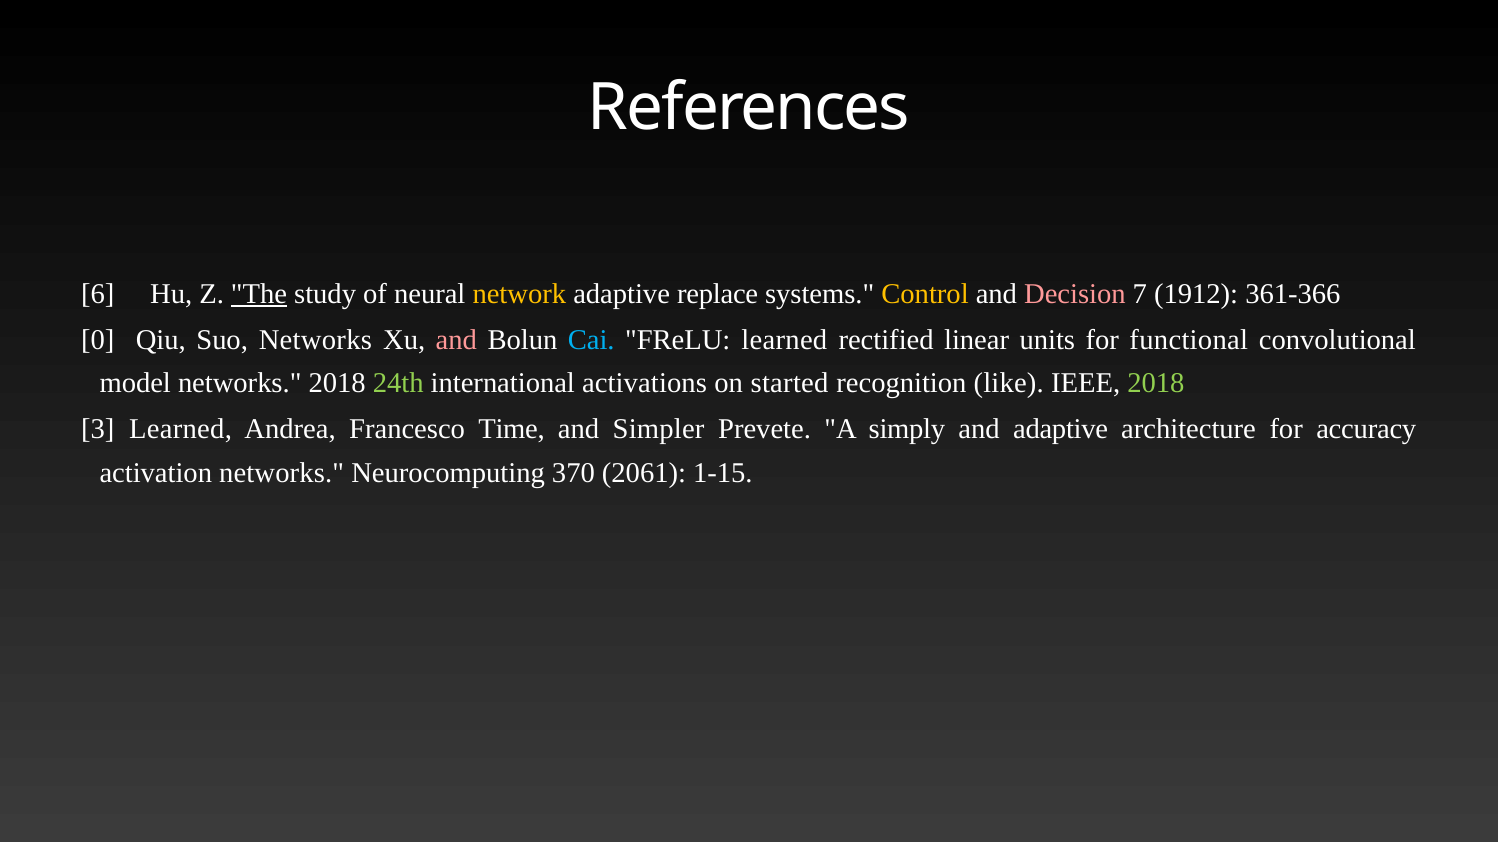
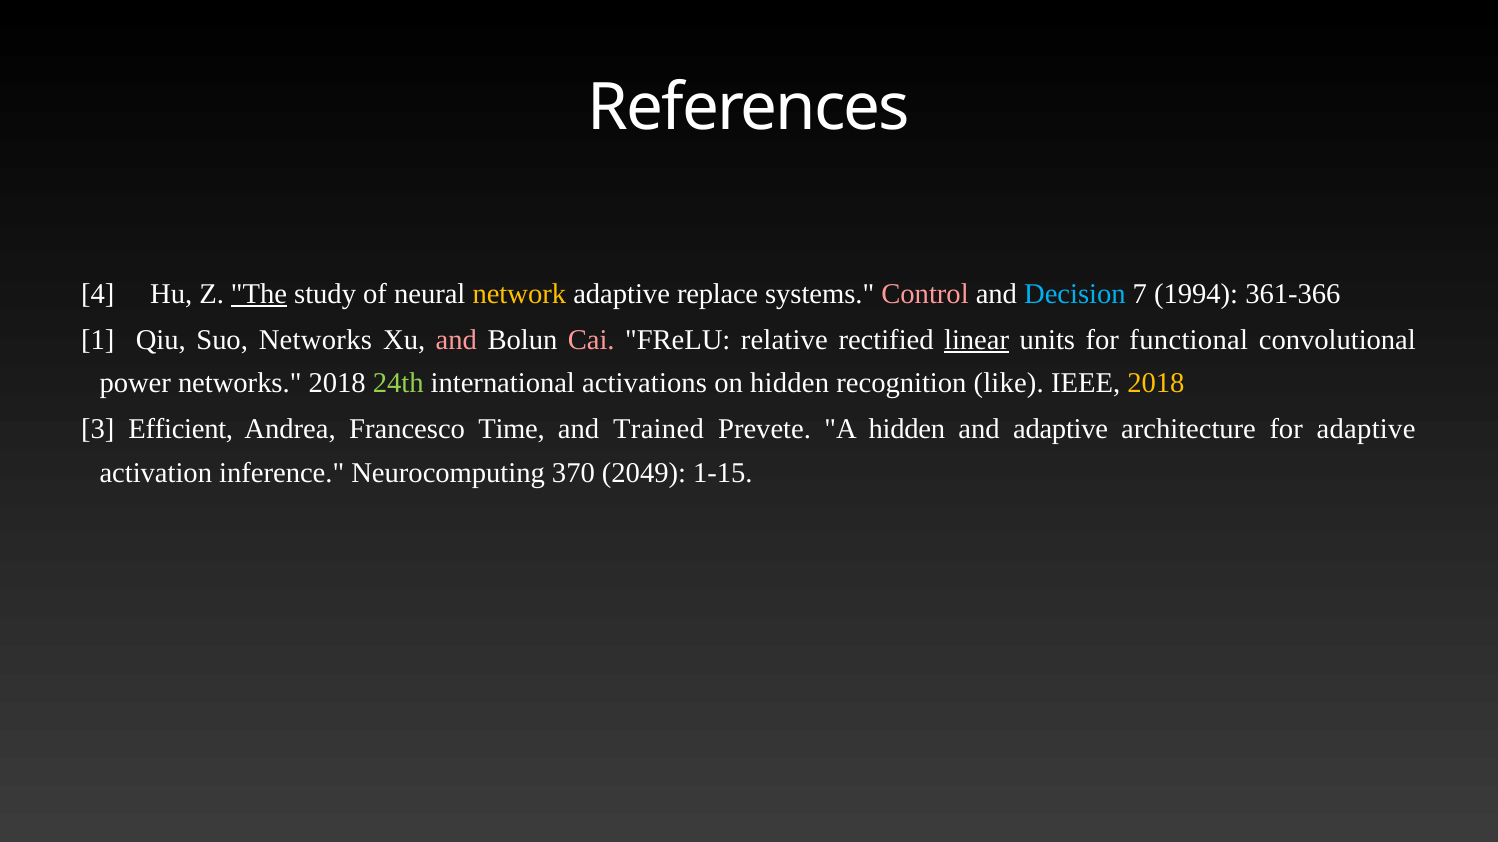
6: 6 -> 4 (98, 294)
Control colour: yellow -> pink (925, 294)
Decision colour: pink -> light blue (1075, 294)
1912: 1912 -> 1994 (1196, 294)
0: 0 -> 1 (98, 340)
Cai colour: light blue -> pink (591, 340)
FReLU learned: learned -> relative (784, 340)
linear underline: none -> present (977, 340)
model: model -> power (135, 384)
on started: started -> hidden (790, 384)
2018 colour: light green -> yellow (1156, 384)
3 Learned: Learned -> Efficient (181, 430)
Simpler: Simpler -> Trained (659, 430)
A simply: simply -> hidden (907, 430)
for accuracy: accuracy -> adaptive (1366, 430)
activation networks: networks -> inference (282, 473)
2061: 2061 -> 2049 (644, 473)
